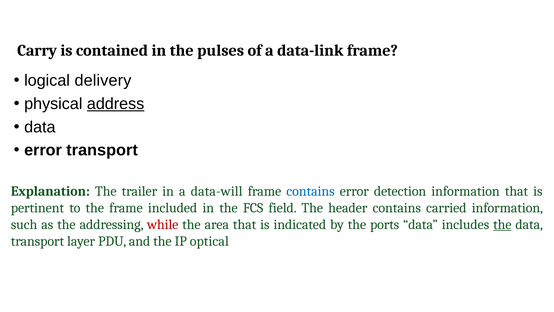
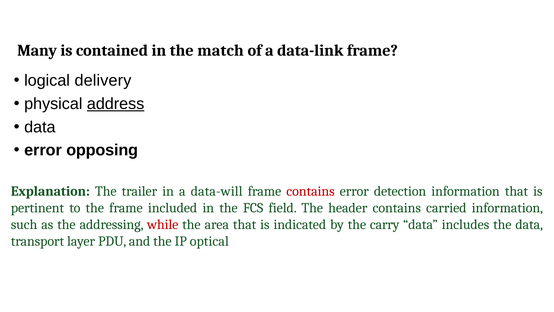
Carry: Carry -> Many (37, 50)
pulses: pulses -> match (221, 50)
error transport: transport -> opposing (102, 150)
contains colour: blue -> red (311, 191)
ports: ports -> carry (385, 224)
the underline: present -> none (502, 224)
